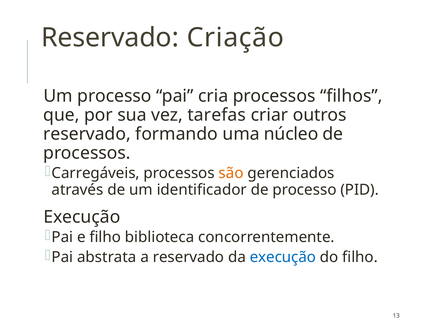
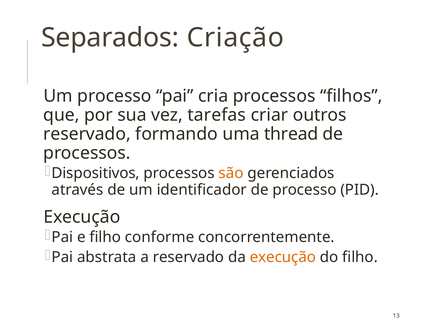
Reservado: Reservado -> Separados (110, 38)
núcleo: núcleo -> thread (291, 134)
Carregáveis: Carregáveis -> Dispositivos (96, 173)
biblioteca: biblioteca -> conforme (160, 237)
execução colour: blue -> orange (283, 257)
